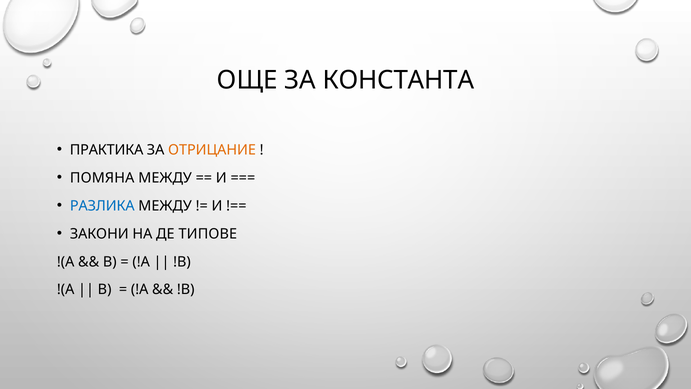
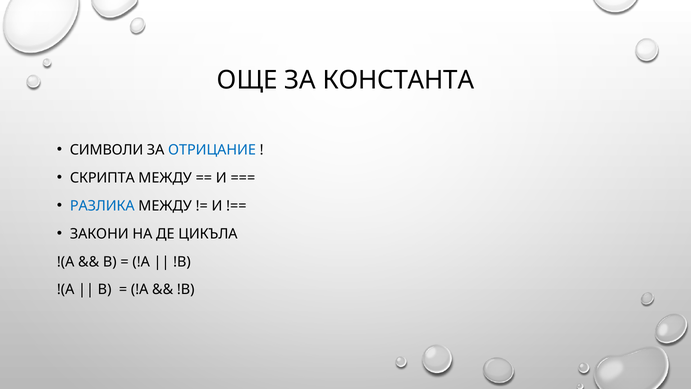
ПРАКТИКА: ПРАКТИКА -> СИМВОЛИ (107, 150)
ОТРИЦАНИЕ colour: orange -> blue (212, 150)
ПОМЯНА: ПОМЯНА -> СКРИПТА (102, 178)
ТИПОВЕ: ТИПОВЕ -> ЦИКЪЛА (208, 234)
